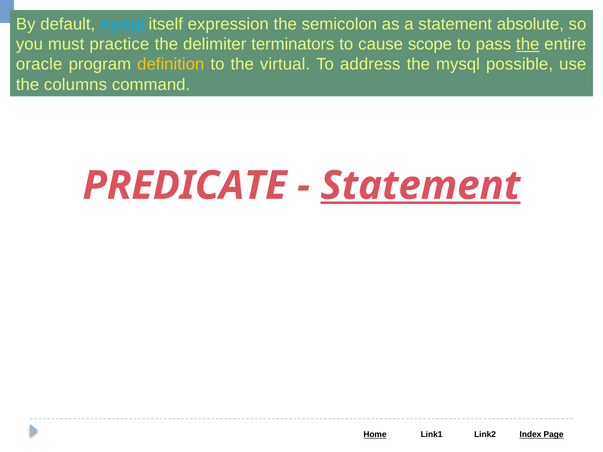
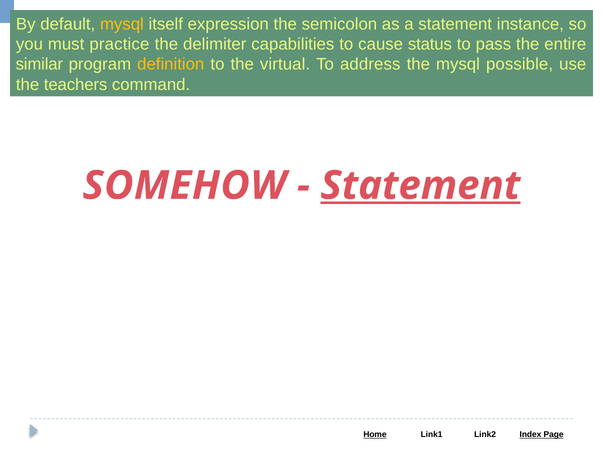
mysql colour: light blue -> yellow (122, 24)
absolute: absolute -> instance (530, 24)
terminators: terminators -> capabilities (293, 44)
scope: scope -> status (430, 44)
the underline: present -> none (528, 44)
oracle: oracle -> similar (39, 64)
columns: columns -> teachers (76, 85)
PREDICATE: PREDICATE -> SOMEHOW (184, 186)
